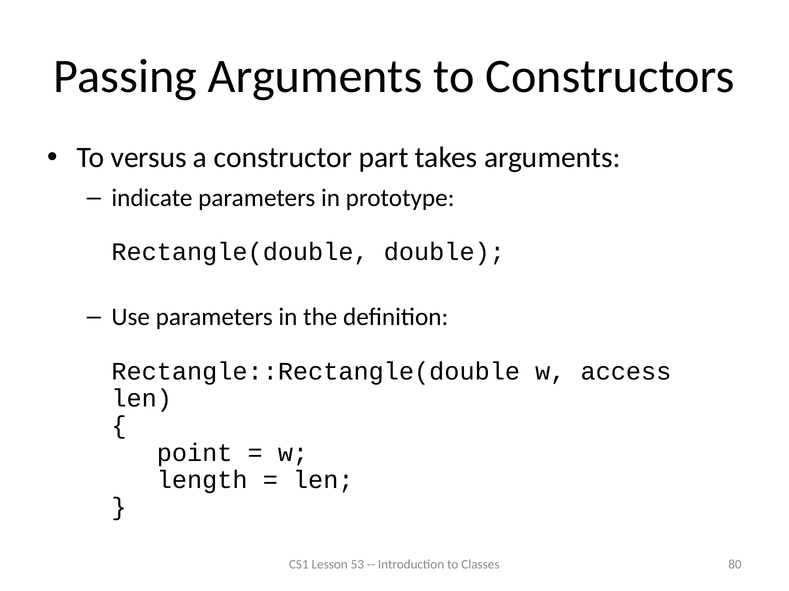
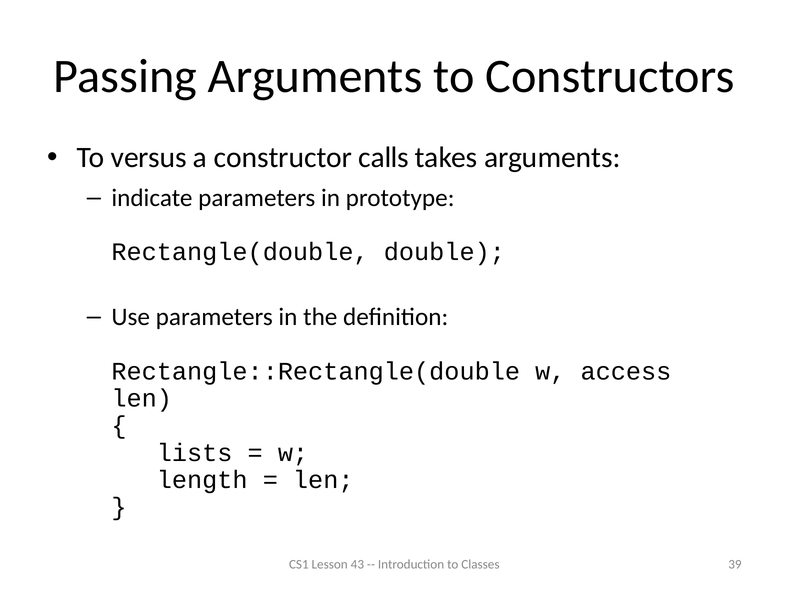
part: part -> calls (384, 158)
point: point -> lists (195, 453)
53: 53 -> 43 (357, 565)
80: 80 -> 39 (735, 565)
